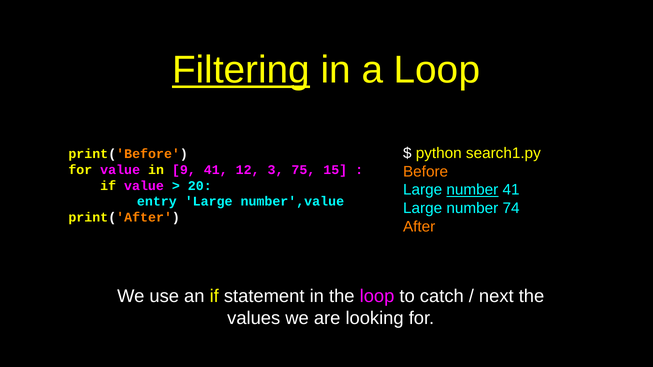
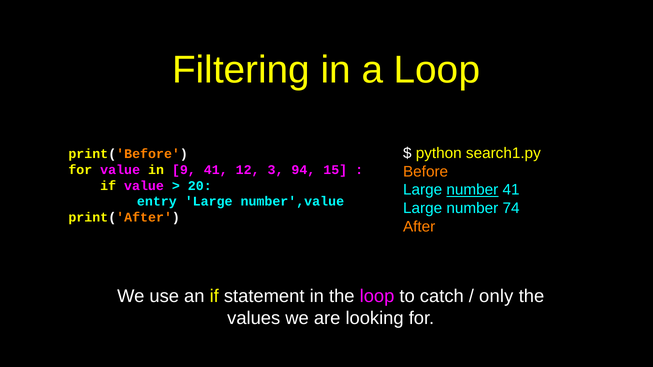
Filtering underline: present -> none (241, 70)
75: 75 -> 94 (303, 170)
next: next -> only (496, 296)
